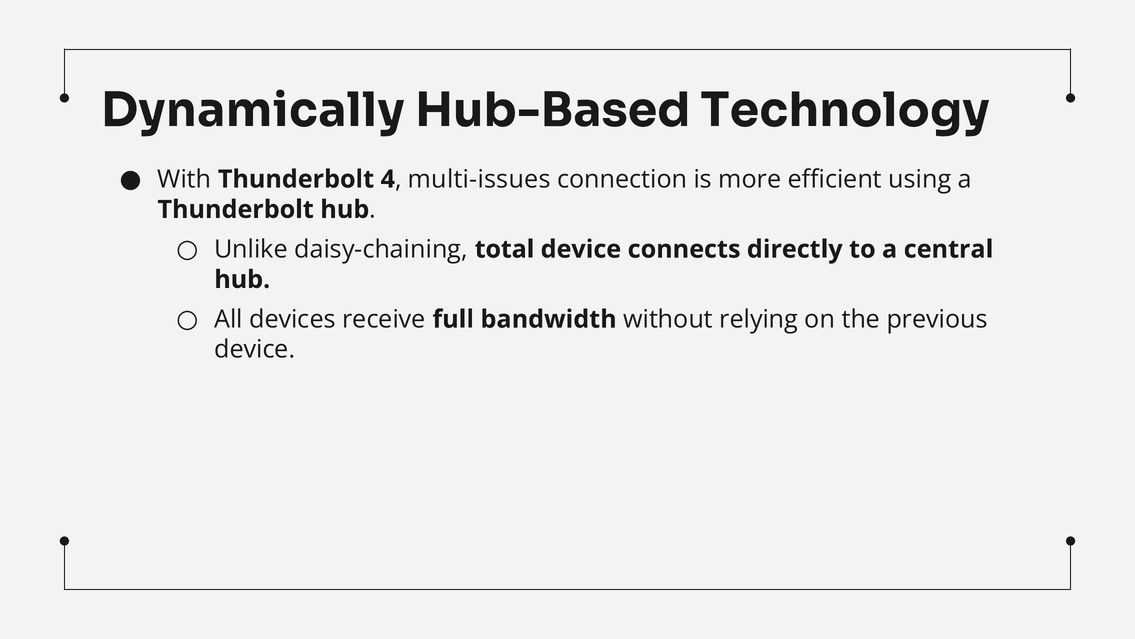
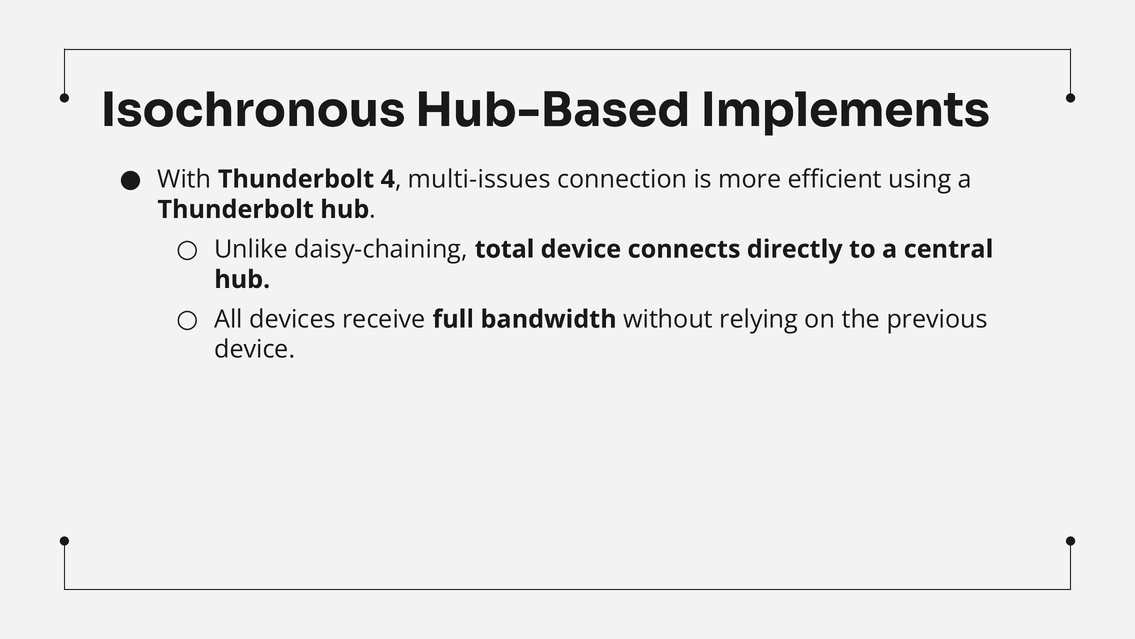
Dynamically: Dynamically -> Isochronous (253, 110)
Technology: Technology -> Implements (845, 110)
